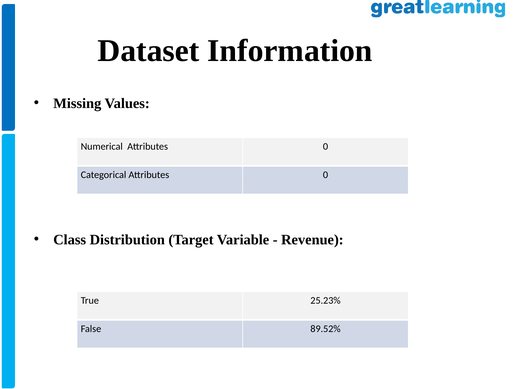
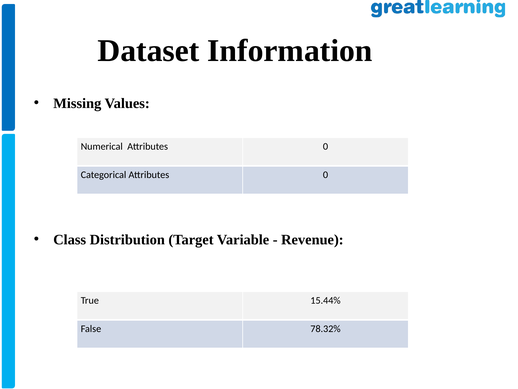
25.23%: 25.23% -> 15.44% (325, 300)
89.52%: 89.52% -> 78.32% (325, 328)
